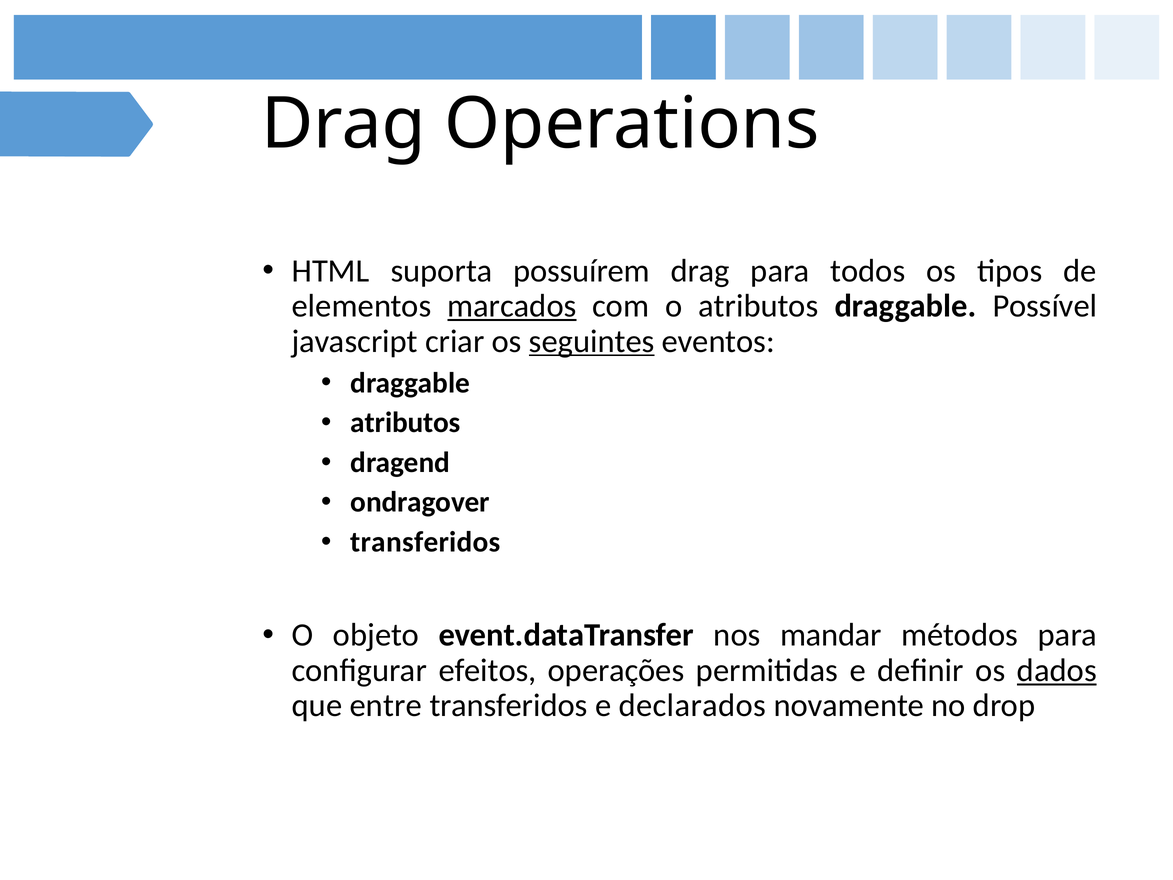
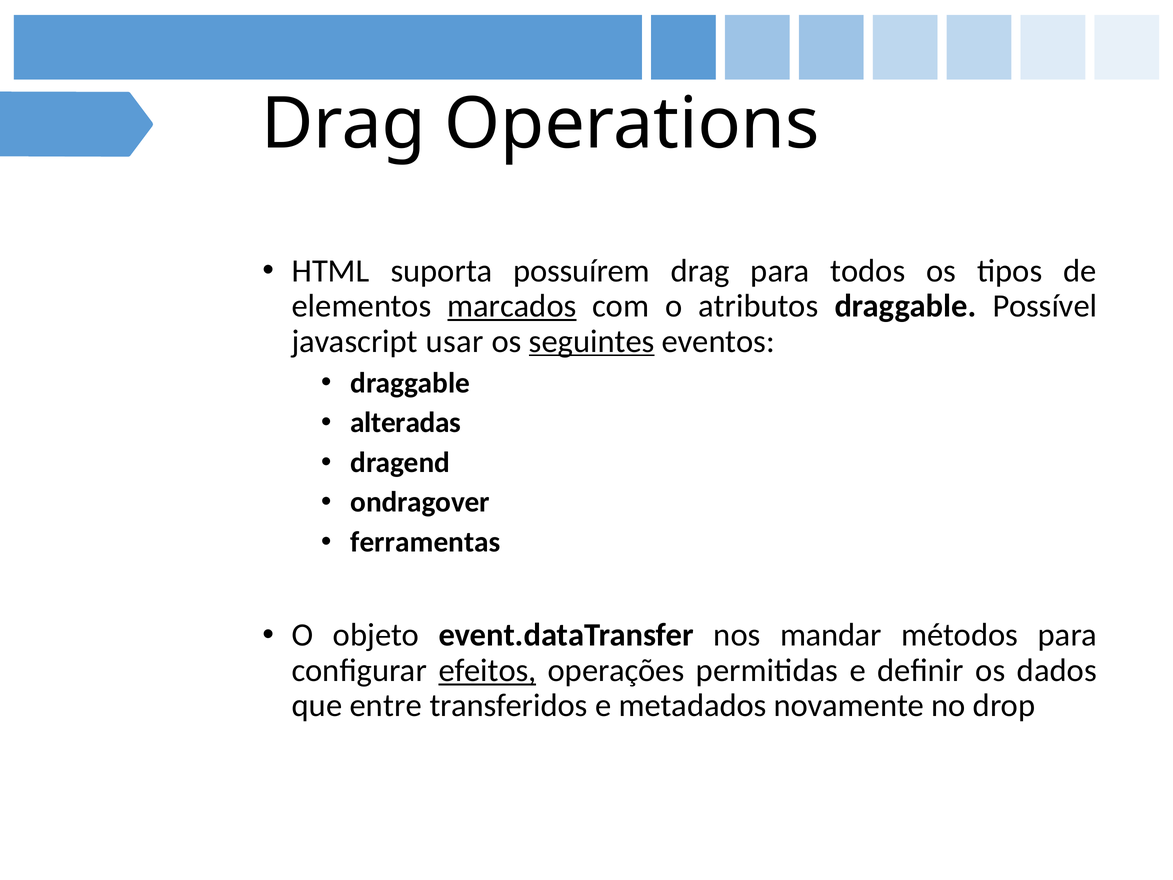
criar: criar -> usar (455, 341)
atributos: atributos -> alteradas (406, 423)
transferidos: transferidos -> ferramentas (425, 542)
efeitos underline: none -> present (487, 670)
dados underline: present -> none (1057, 670)
declarados: declarados -> metadados (693, 705)
